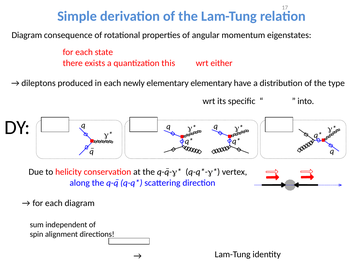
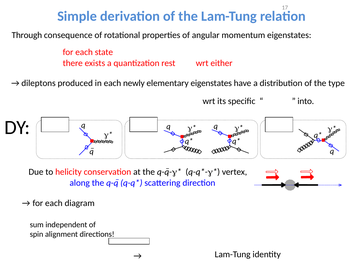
Diagram: Diagram -> Through (27, 35)
this: this -> rest (168, 63)
elementary elementary: elementary -> eigenstates (211, 83)
